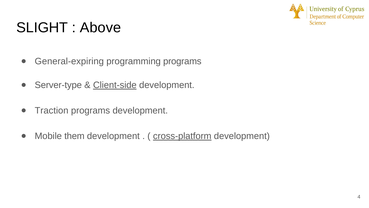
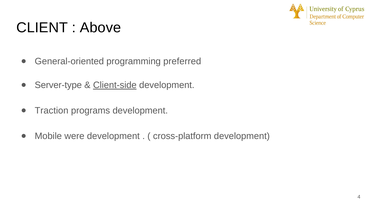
SLIGHT: SLIGHT -> CLIENT (42, 28)
General-expiring: General-expiring -> General-oriented (69, 61)
programming programs: programs -> preferred (182, 61)
them: them -> were (74, 136)
cross-platform underline: present -> none (182, 136)
